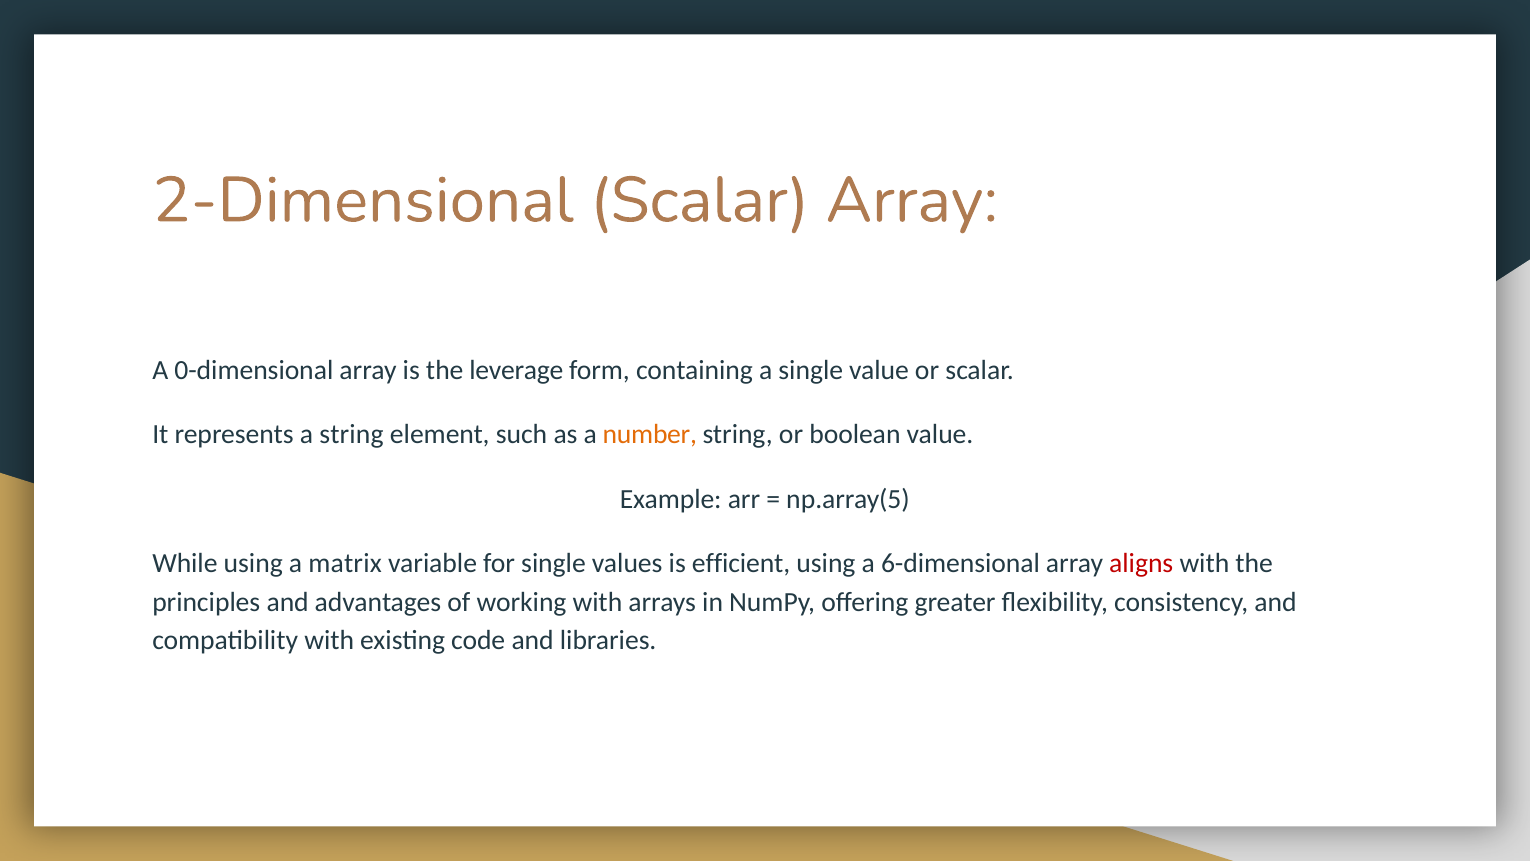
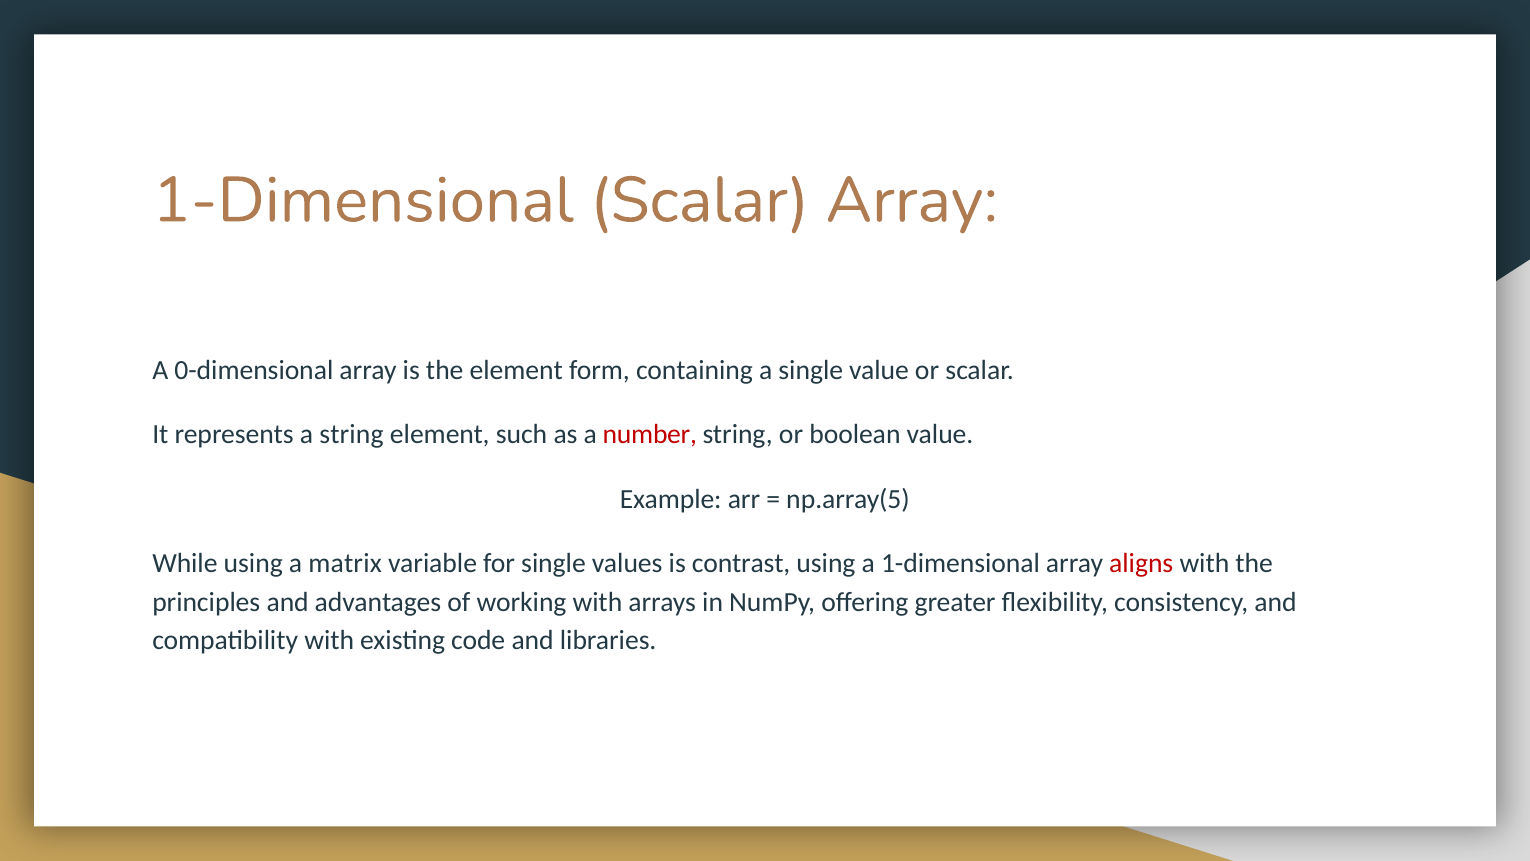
2-Dimensional: 2-Dimensional -> 1-Dimensional (363, 200)
the leverage: leverage -> element (516, 371)
number colour: orange -> red (650, 435)
efficient: efficient -> contrast (741, 563)
a 6-dimensional: 6-dimensional -> 1-dimensional (960, 563)
